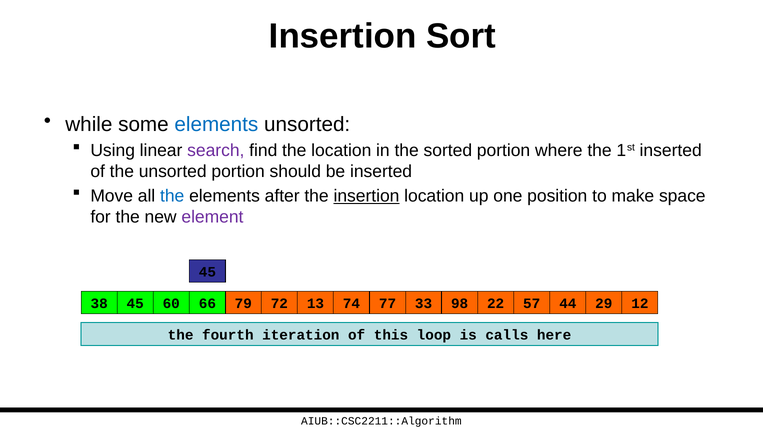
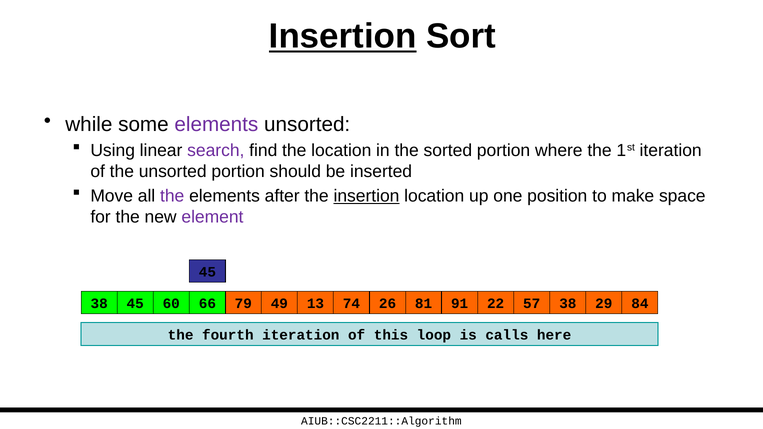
Insertion underline: none -> present (343, 36)
elements colour: blue -> purple (216, 124)
1st inserted: inserted -> iteration (671, 150)
the colour: blue -> purple (172, 196)
72: 72 -> 49 (279, 304)
77: 77 -> 26 (388, 304)
33: 33 -> 81 (424, 304)
98: 98 -> 91 (460, 304)
44: 44 -> 38 (568, 304)
12: 12 -> 84 (640, 304)
